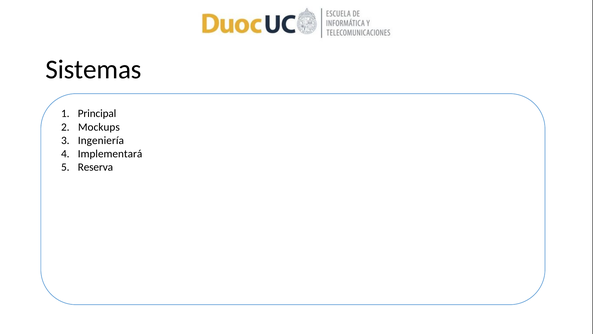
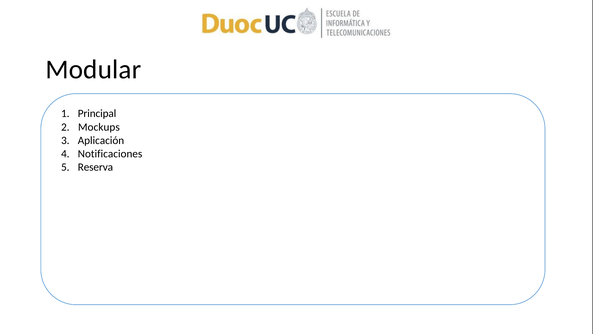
Sistemas: Sistemas -> Modular (93, 69)
Ingeniería: Ingeniería -> Aplicación (101, 140)
Implementará: Implementará -> Notificaciones (110, 154)
